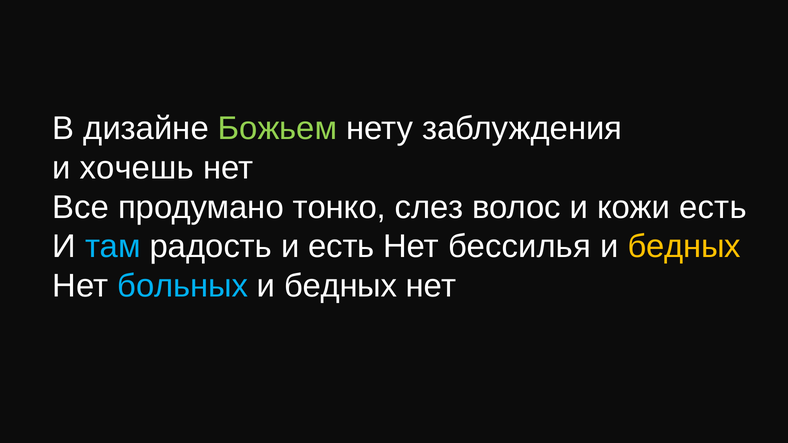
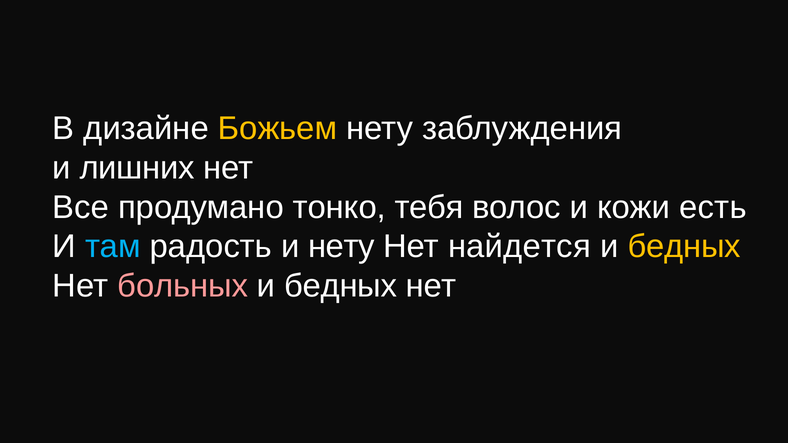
Божьем colour: light green -> yellow (278, 129)
хочешь: хочешь -> лишних (137, 168)
слез: слез -> тебя (429, 207)
и есть: есть -> нету (341, 247)
бессилья: бессилья -> найдется (519, 247)
больных colour: light blue -> pink (183, 286)
